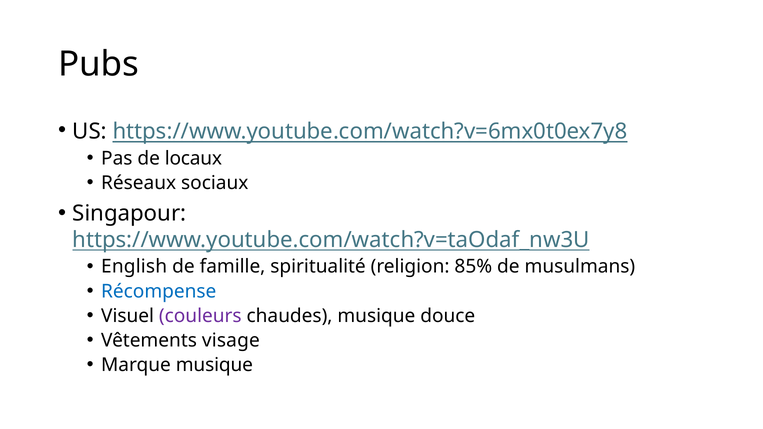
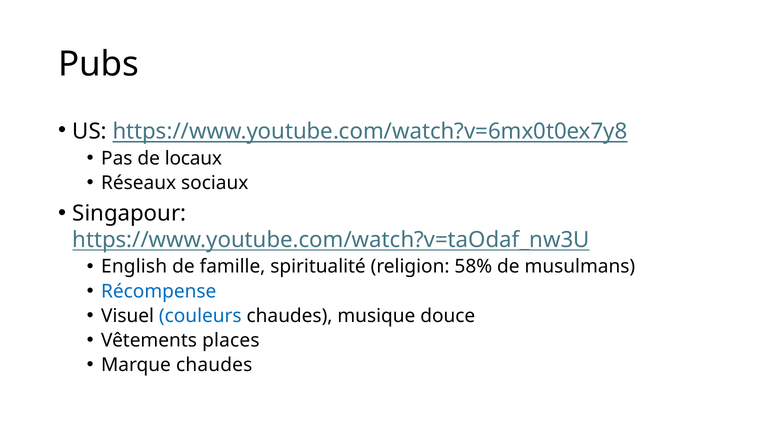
85%: 85% -> 58% (473, 267)
couleurs colour: purple -> blue (200, 316)
visage: visage -> places (231, 340)
Marque musique: musique -> chaudes (214, 365)
